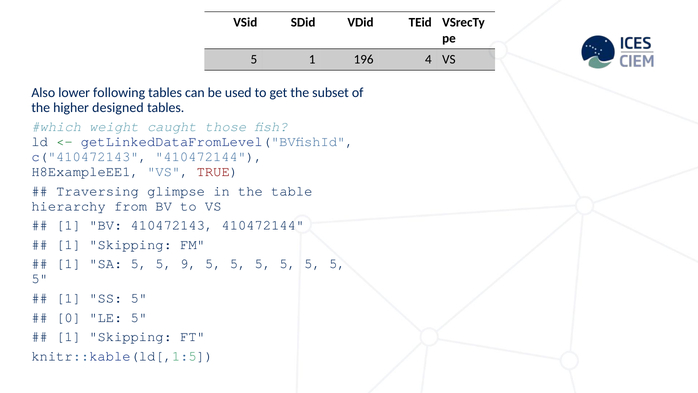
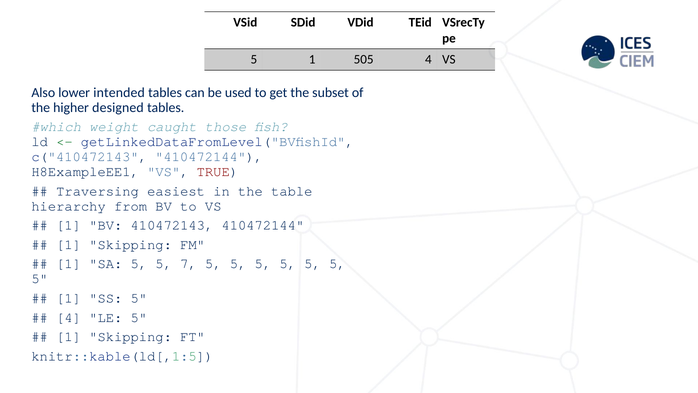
196: 196 -> 505 (364, 60)
following: following -> intended (119, 92)
glimpse: glimpse -> easiest (176, 191)
9: 9 -> 7 (188, 264)
0: 0 -> 4 (69, 317)
